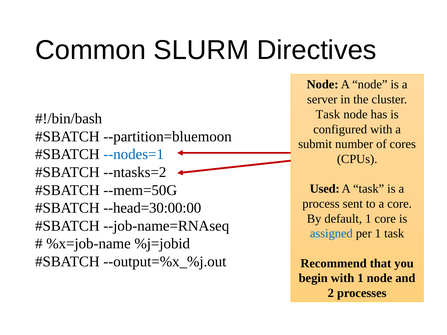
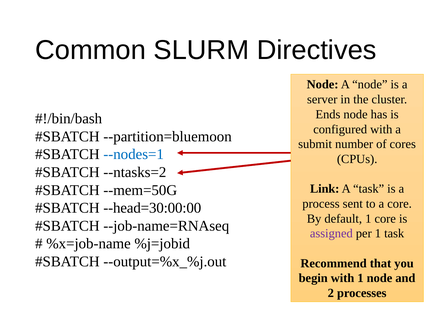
Task: Task -> Ends (328, 114)
Used: Used -> Link (325, 189)
assigned colour: blue -> purple (331, 234)
